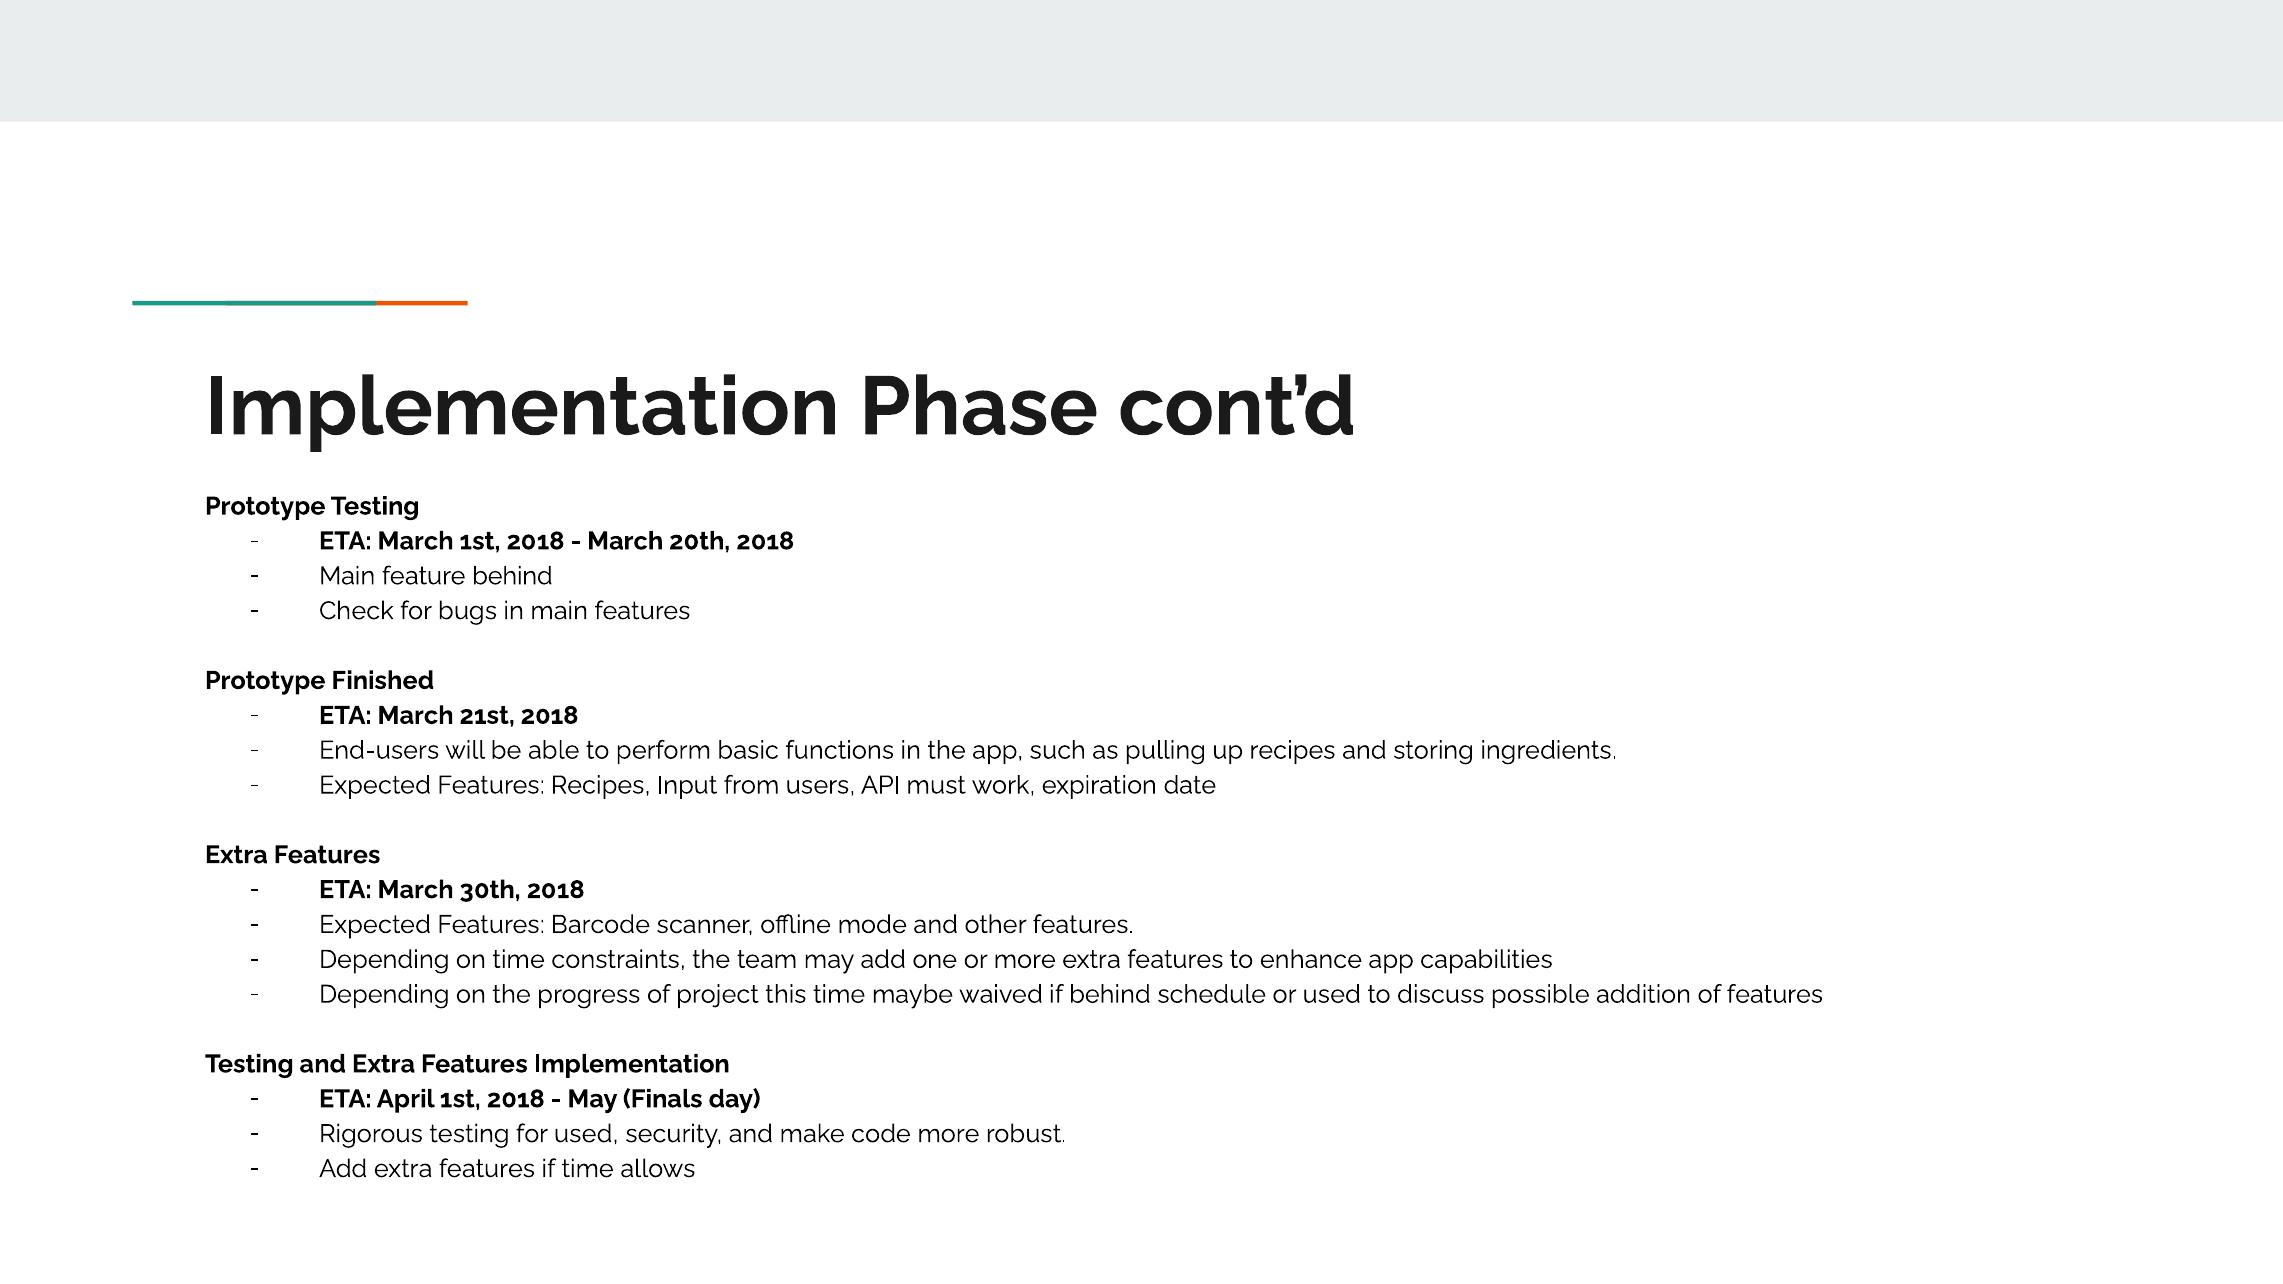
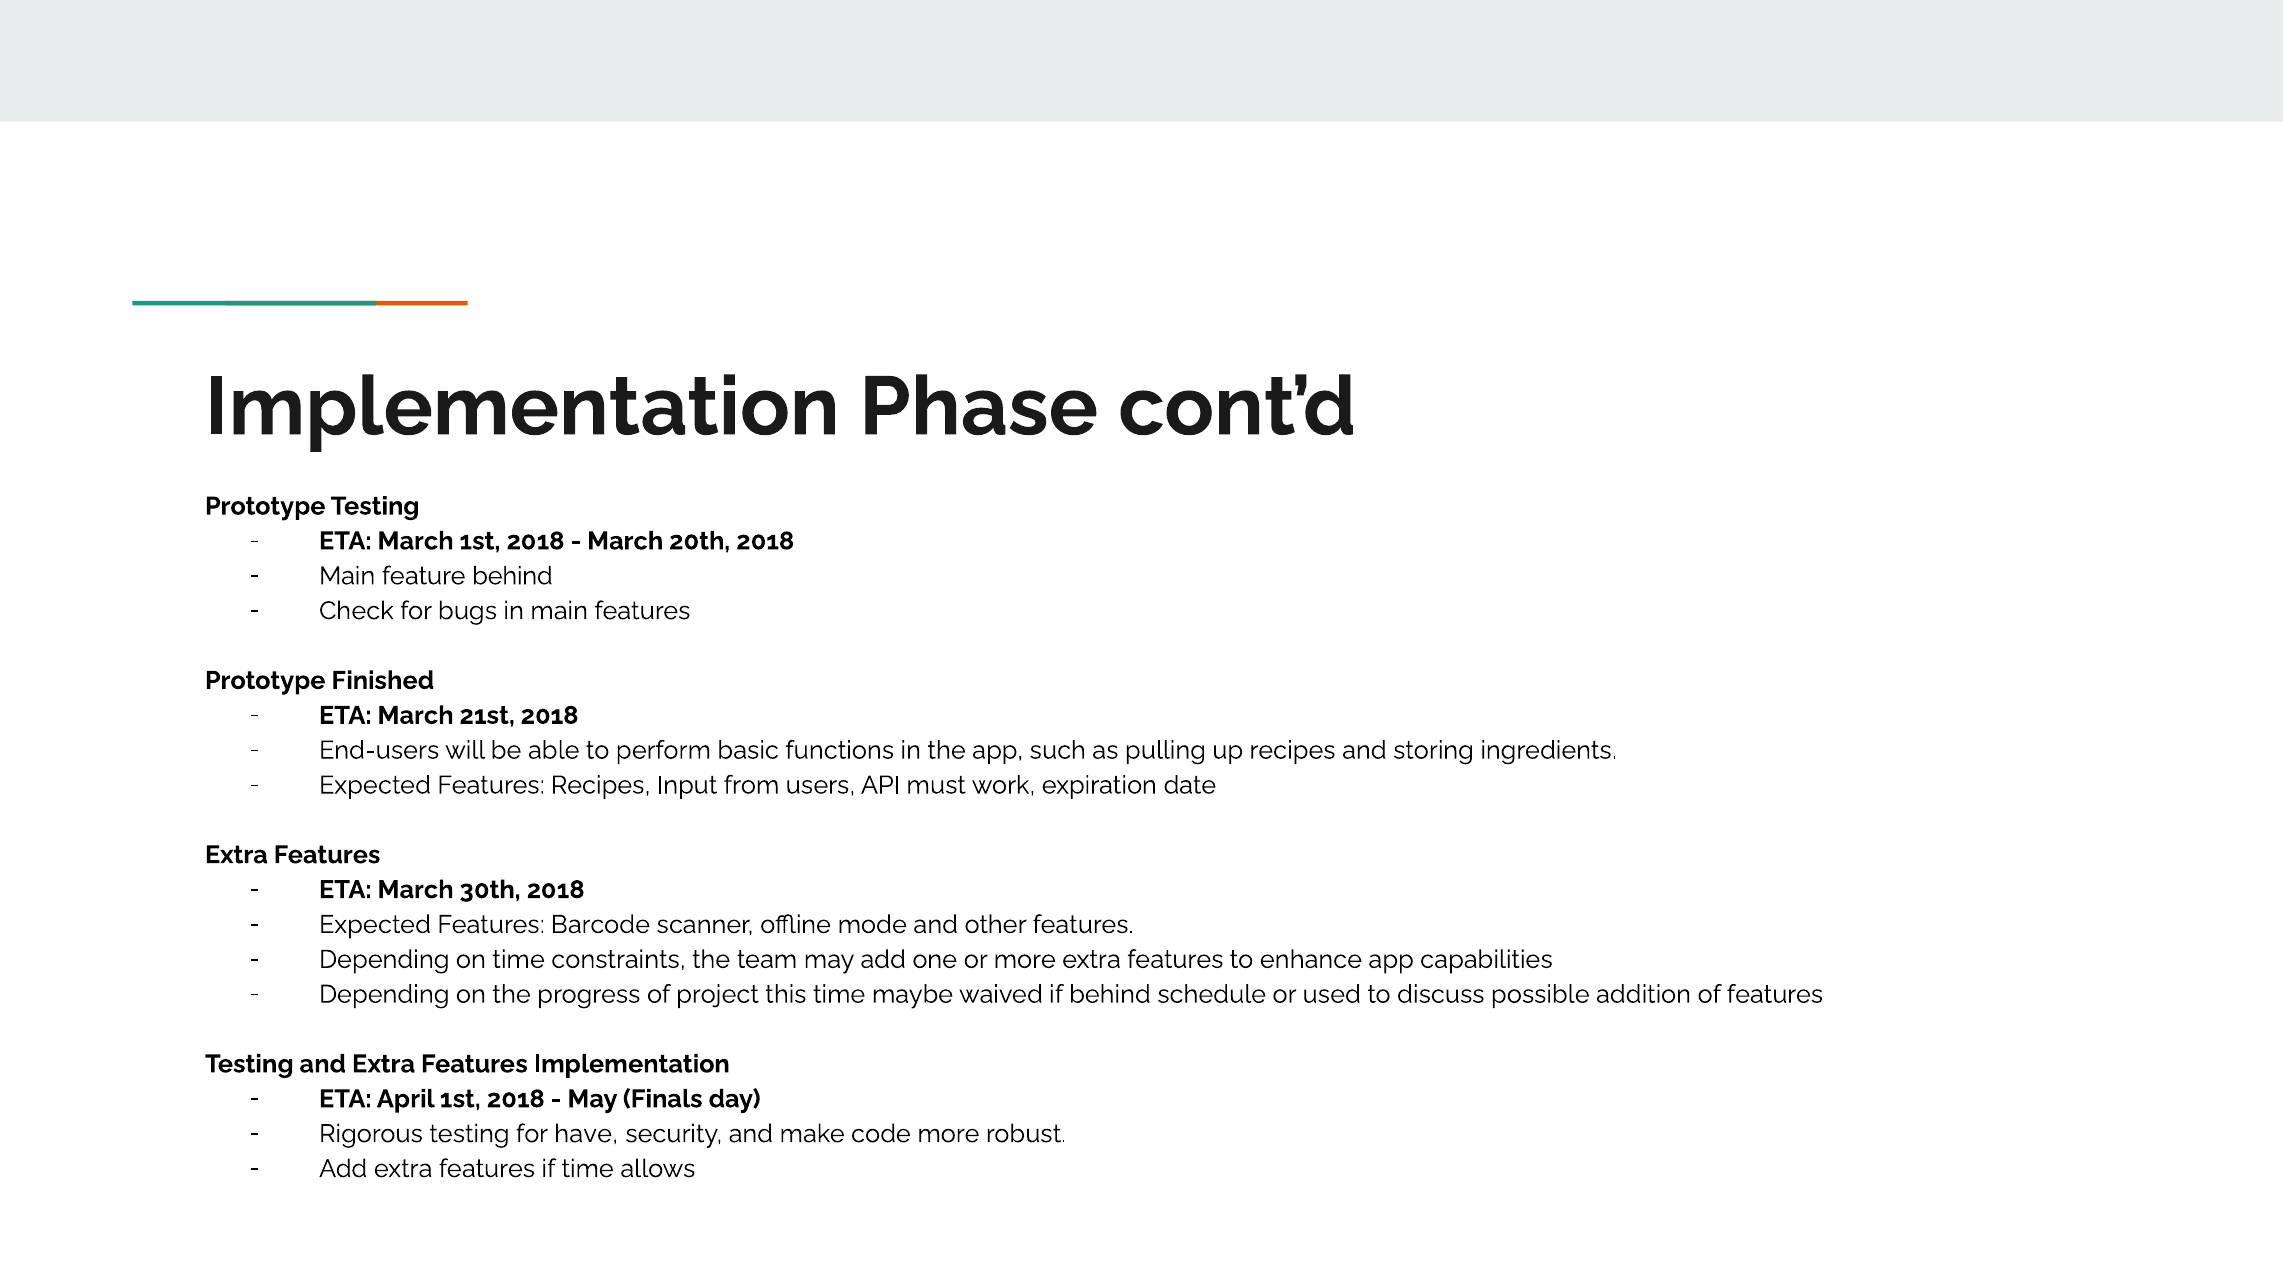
for used: used -> have (586, 1134)
